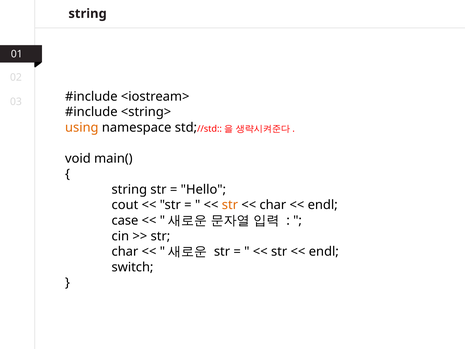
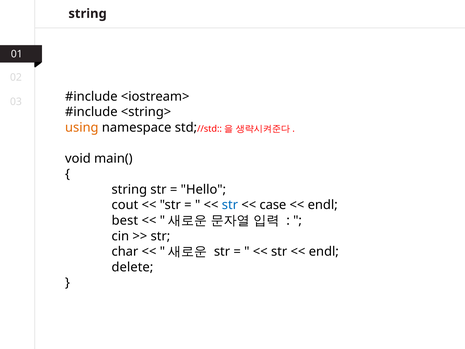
str colour: orange -> blue (230, 205)
char: char -> case (273, 205)
case: case -> best (125, 220)
switch: switch -> delete (132, 267)
